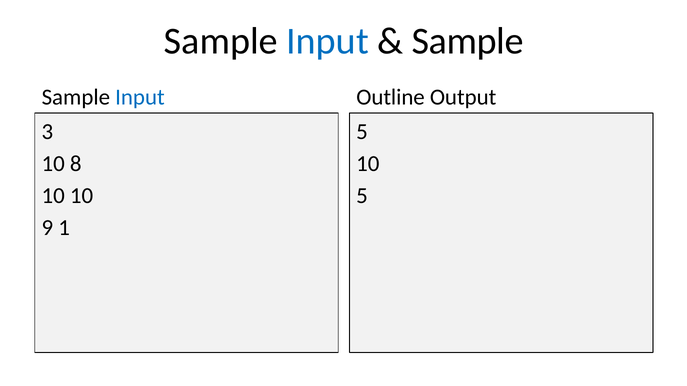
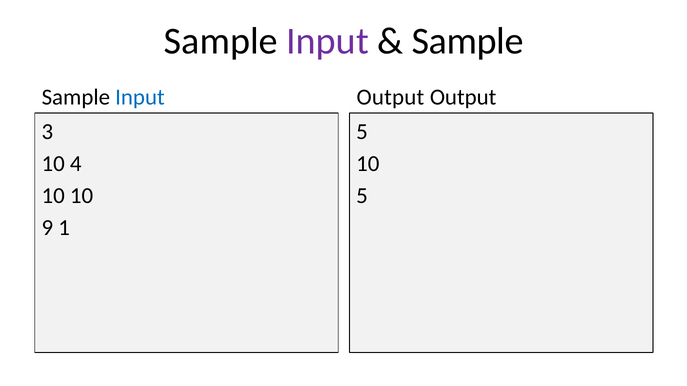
Input colour: blue -> purple (328, 41)
Outline: Outline -> Output (390, 97)
8: 8 -> 4 (76, 164)
